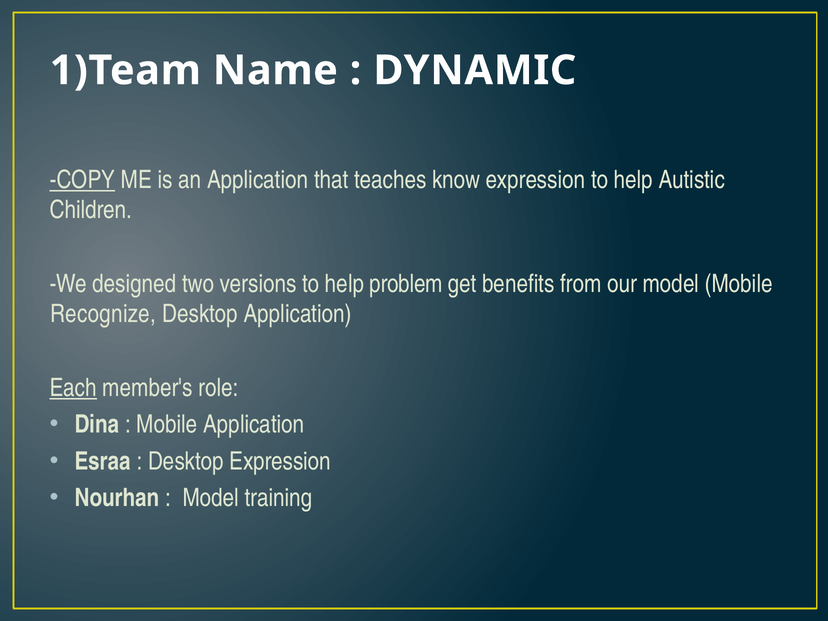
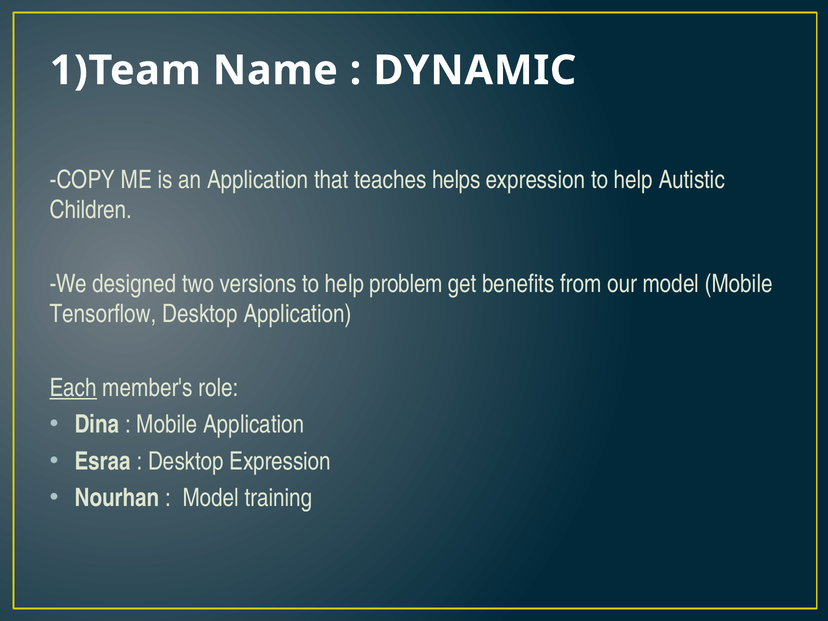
COPY underline: present -> none (82, 180)
know: know -> helps (456, 180)
Recognize: Recognize -> Tensorflow (103, 314)
